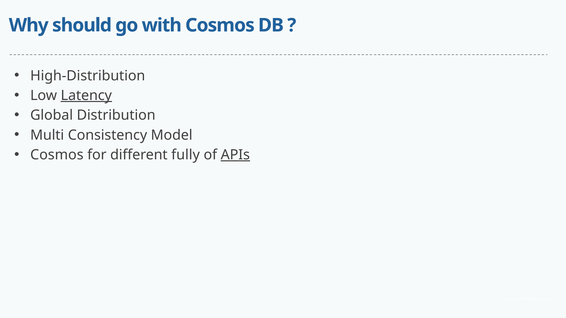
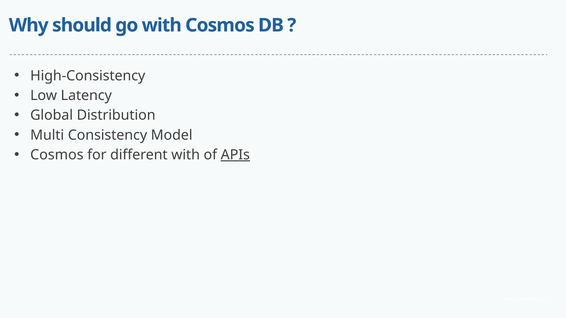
High-Distribution: High-Distribution -> High-Consistency (88, 76)
Latency underline: present -> none (86, 96)
different fully: fully -> with (186, 155)
